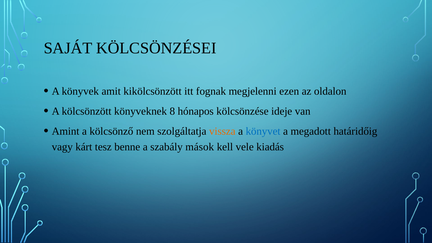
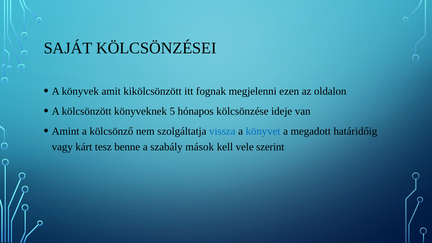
8: 8 -> 5 (172, 111)
vissza colour: orange -> blue (222, 131)
kiadás: kiadás -> szerint (270, 147)
